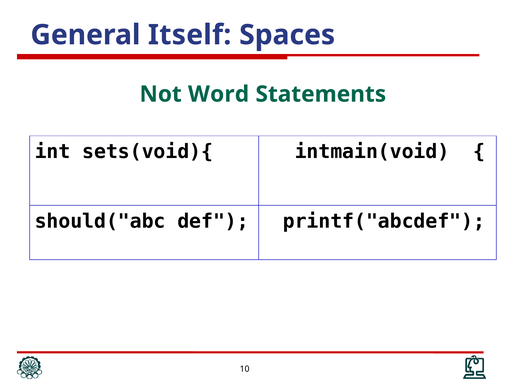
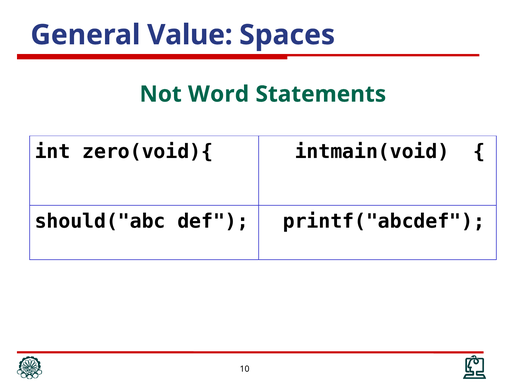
Itself: Itself -> Value (190, 35)
sets(void){: sets(void){ -> zero(void){ (148, 151)
